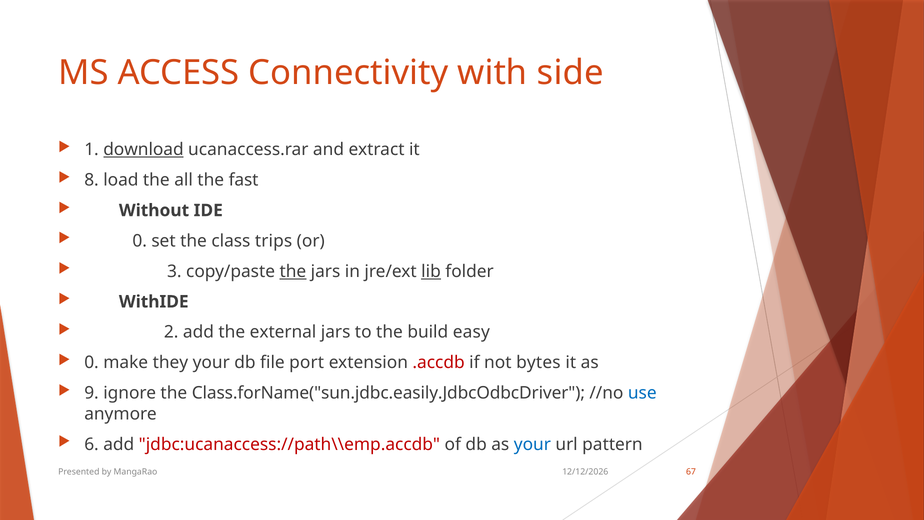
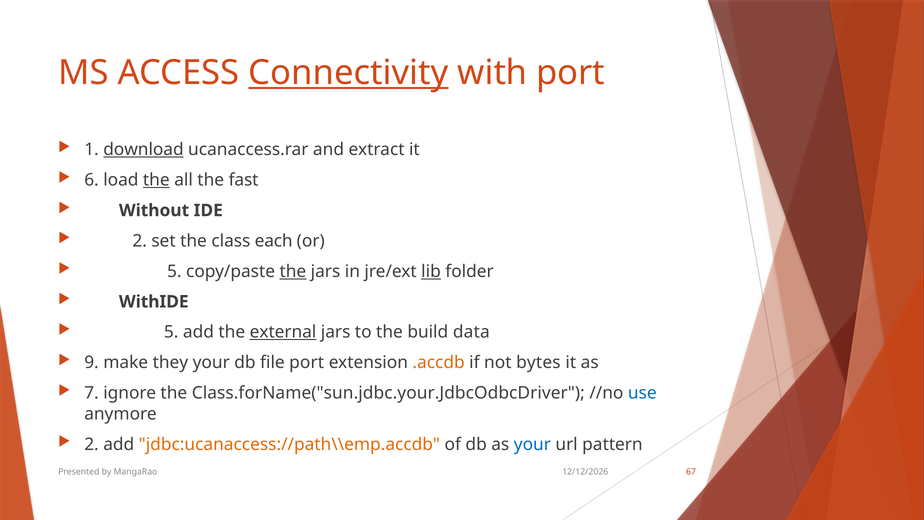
Connectivity underline: none -> present (348, 73)
with side: side -> port (571, 73)
8: 8 -> 6 (92, 180)
the underline: none -> present (156, 180)
0: 0 -> 2 (140, 241)
trips: trips -> each (274, 241)
3: 3 -> 5 (174, 271)
2: 2 -> 5 (171, 332)
external underline: none -> present (283, 332)
easy: easy -> data (471, 332)
0: 0 -> 9 (92, 362)
.accdb colour: red -> orange (439, 362)
9: 9 -> 7 (92, 393)
Class.forName("sun.jdbc.easily.JdbcOdbcDriver: Class.forName("sun.jdbc.easily.JdbcOdbcDriver -> Class.forName("sun.jdbc.your.JdbcOdbcDriver (388, 393)
6: 6 -> 2 (92, 444)
jdbc:ucanaccess://path\\emp.accdb colour: red -> orange (289, 444)
